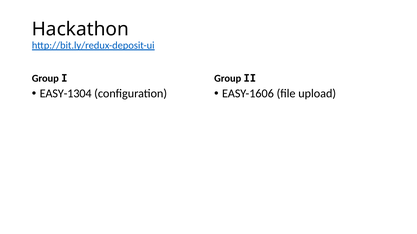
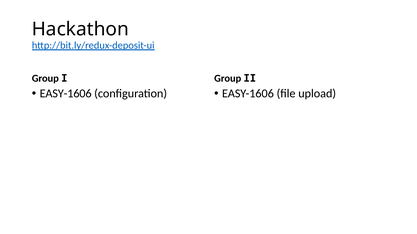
EASY-1304: EASY-1304 -> EASY-1606 (66, 94)
